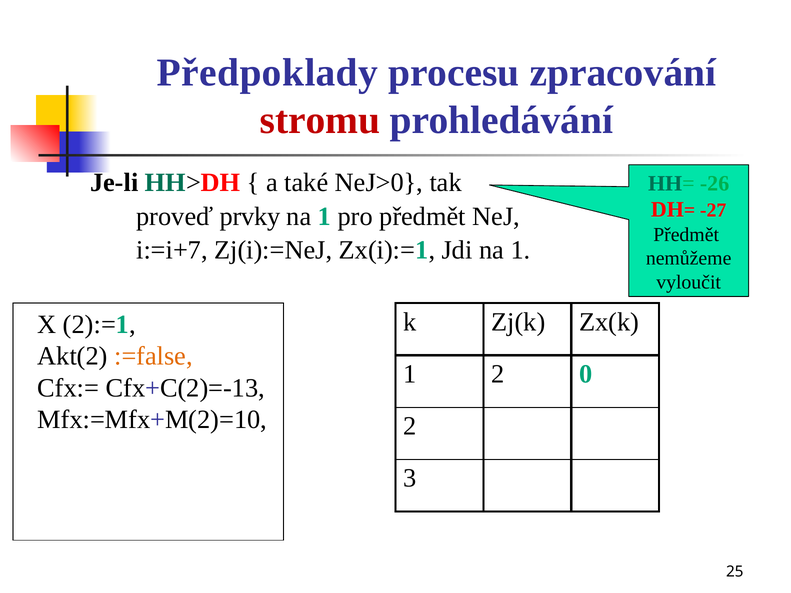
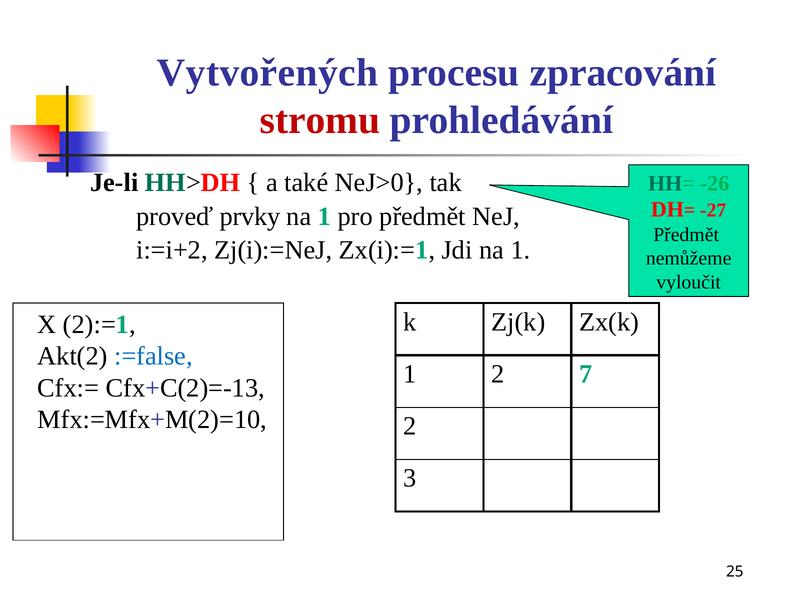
Předpoklady: Předpoklady -> Vytvořených (268, 73)
i:=i+7: i:=i+7 -> i:=i+2 (172, 250)
:=false colour: orange -> blue (153, 356)
0: 0 -> 7 (586, 374)
